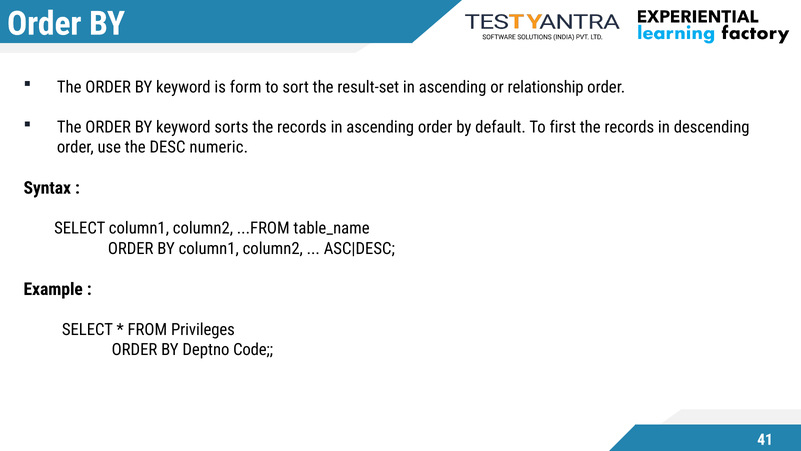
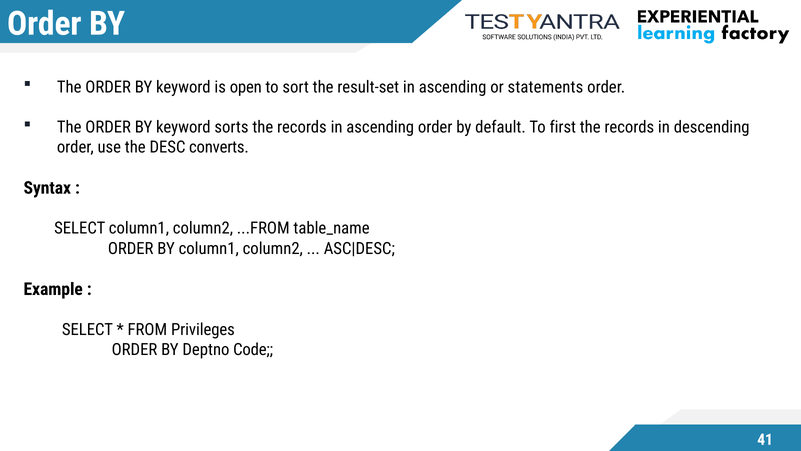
form: form -> open (246, 87)
relationship: relationship -> statements (545, 87)
numeric: numeric -> converts (219, 147)
